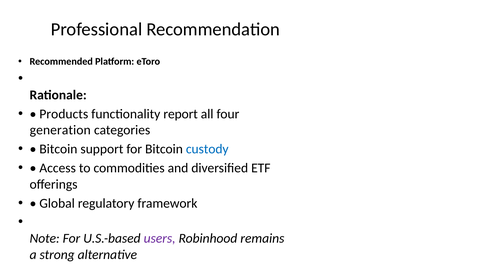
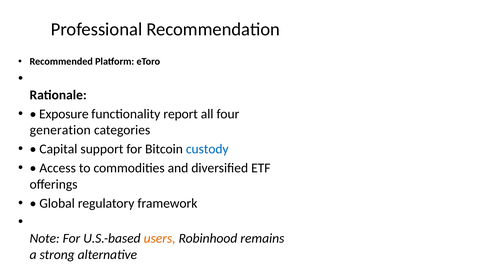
Products: Products -> Exposure (64, 114)
Bitcoin: Bitcoin -> Capital (58, 149)
users colour: purple -> orange (160, 238)
